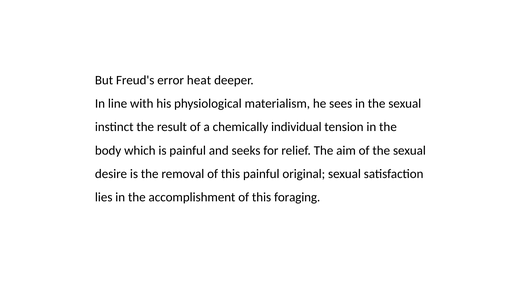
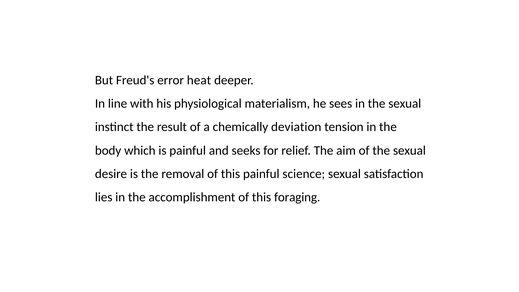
individual: individual -> deviation (296, 127)
original: original -> science (304, 174)
